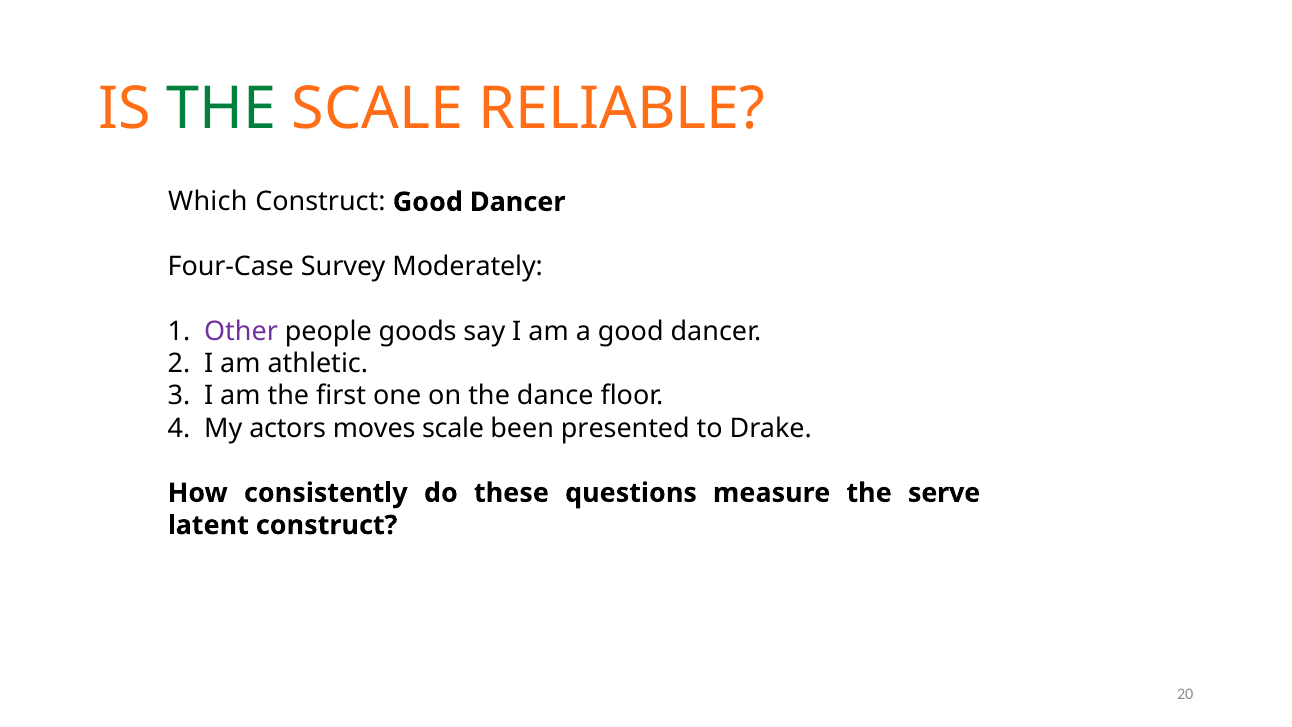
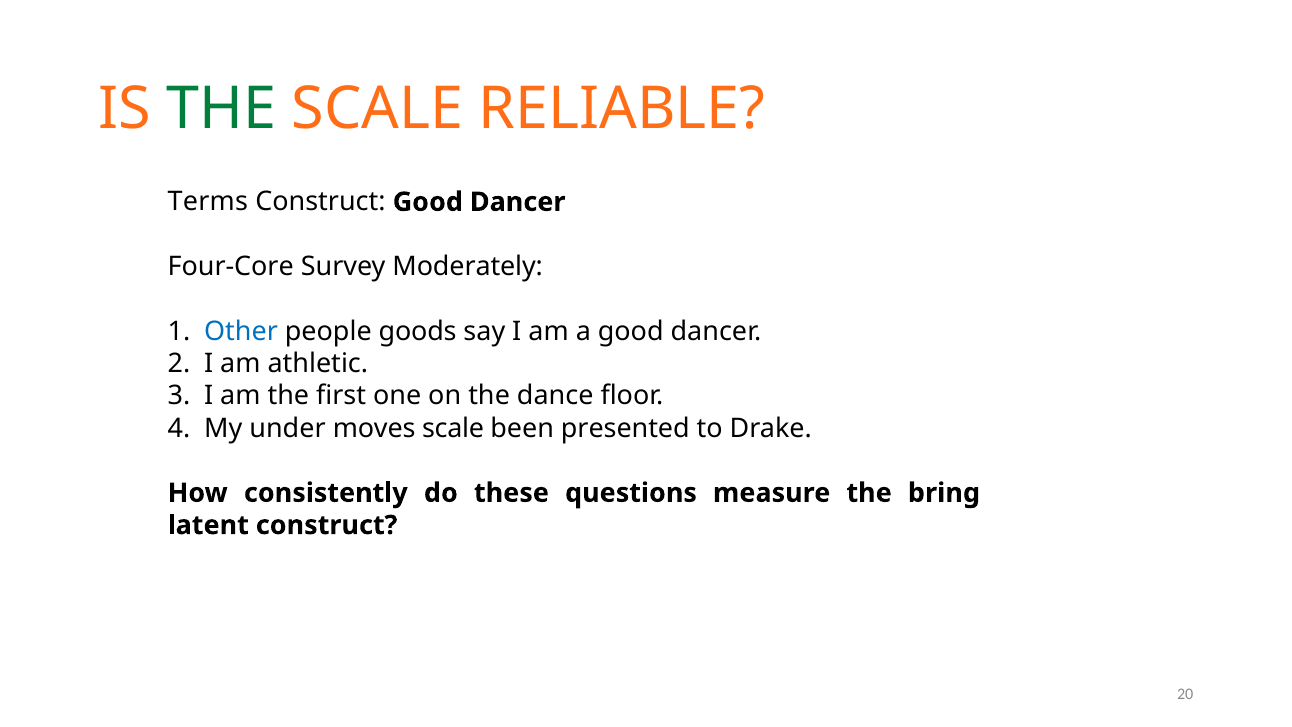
Which: Which -> Terms (208, 202)
Four-Case: Four-Case -> Four-Core (231, 267)
Other colour: purple -> blue (241, 331)
actors: actors -> under (288, 428)
serve: serve -> bring (944, 493)
